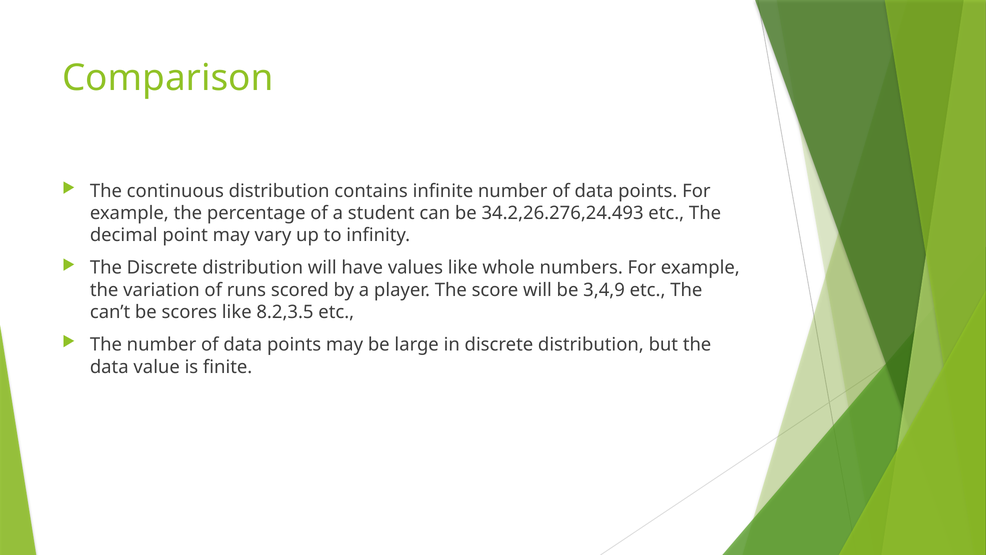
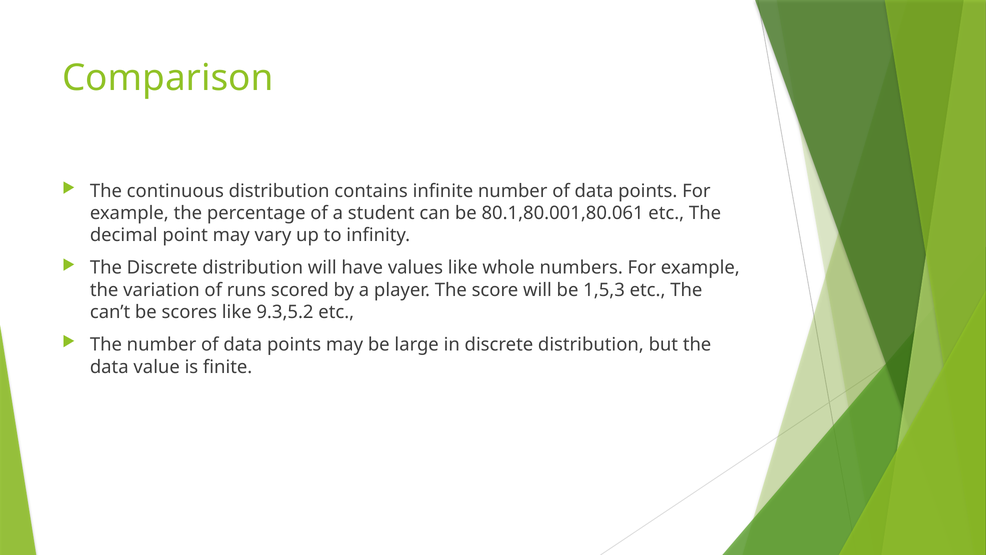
34.2,26.276,24.493: 34.2,26.276,24.493 -> 80.1,80.001,80.061 (563, 213)
3,4,9: 3,4,9 -> 1,5,3 (604, 290)
8.2,3.5: 8.2,3.5 -> 9.3,5.2 (285, 312)
